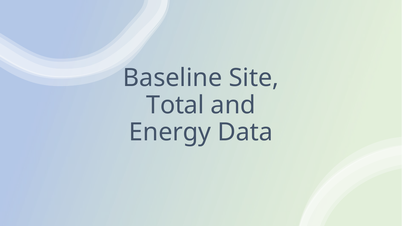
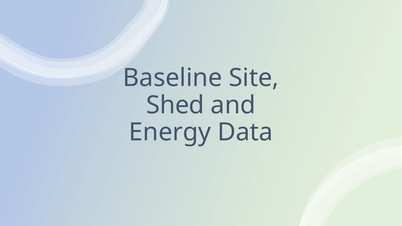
Total: Total -> Shed (175, 105)
